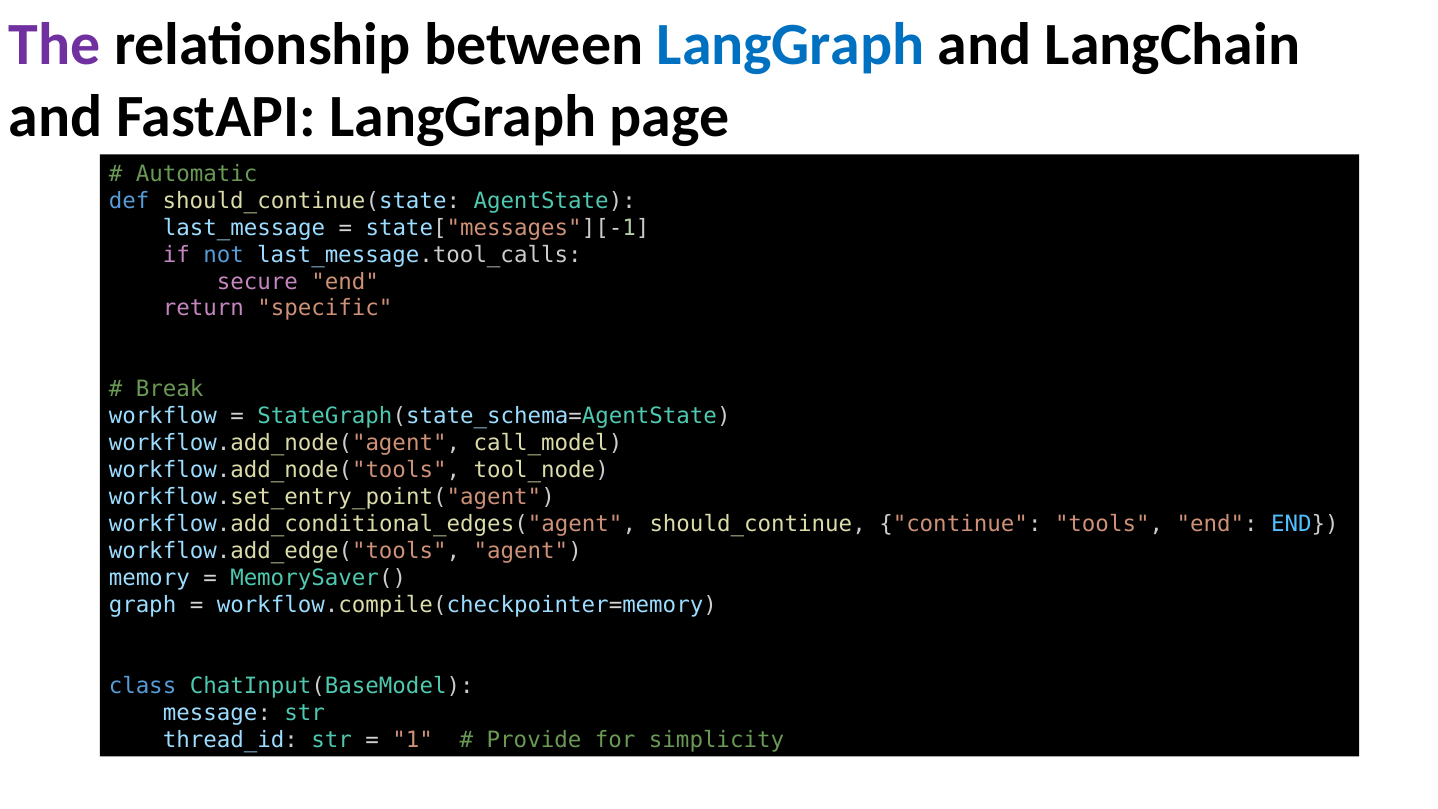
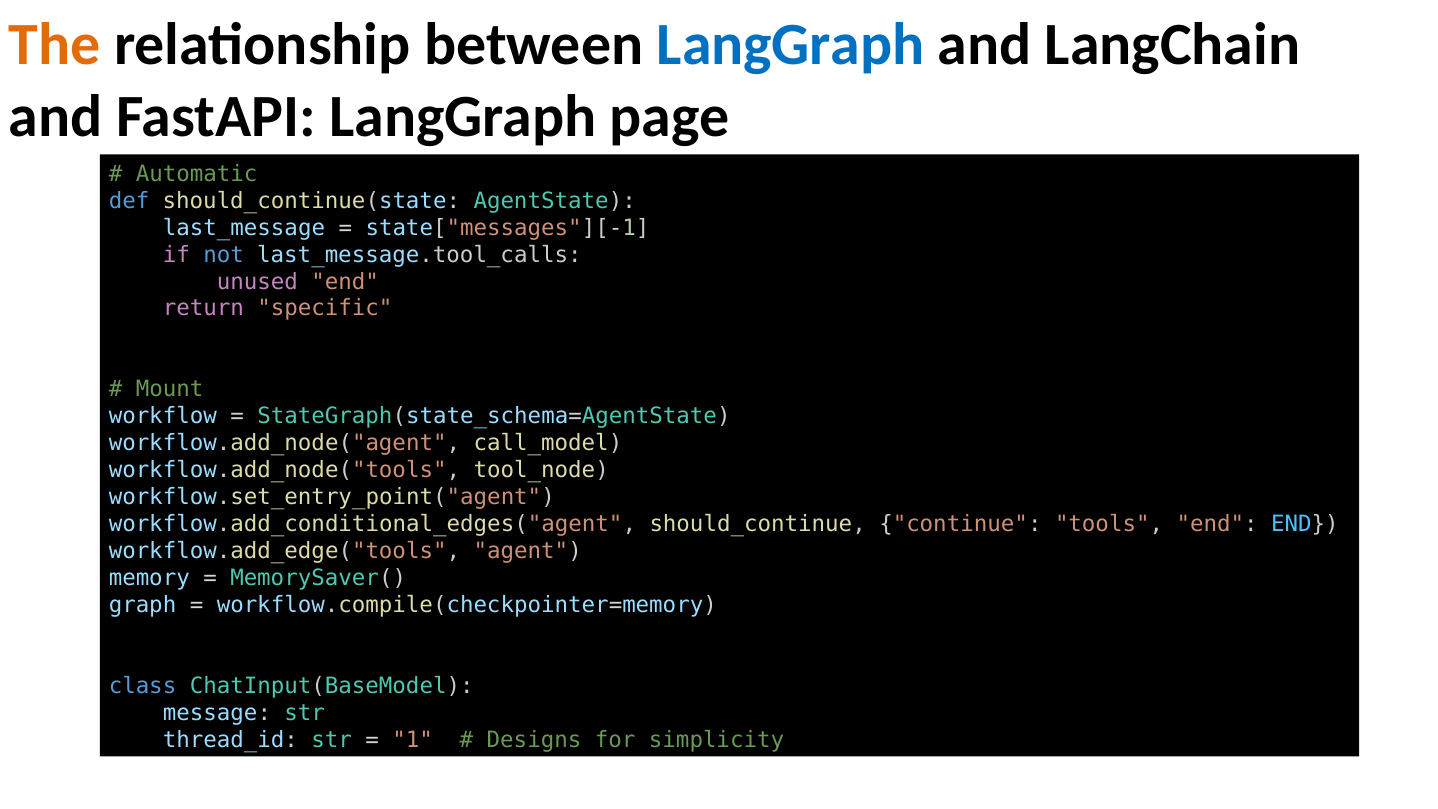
The colour: purple -> orange (55, 45)
secure: secure -> unused (257, 282)
Break: Break -> Mount (170, 389)
Provide: Provide -> Designs (534, 740)
